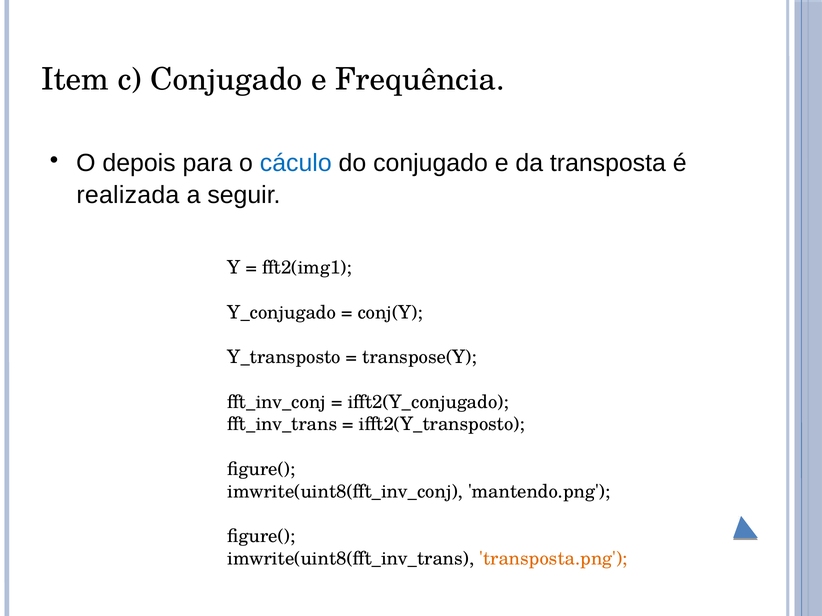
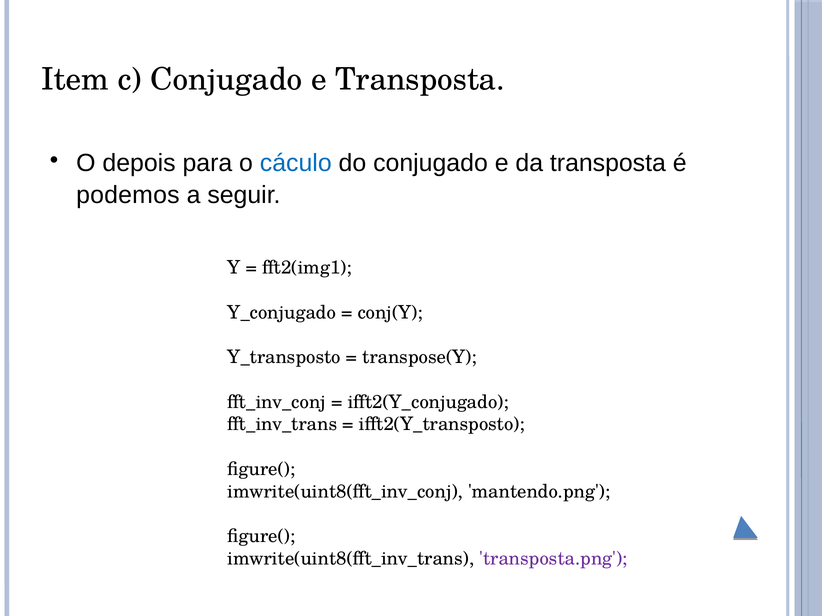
e Frequência: Frequência -> Transposta (420, 80)
realizada: realizada -> podemos (128, 195)
transposta.png colour: orange -> purple (553, 559)
